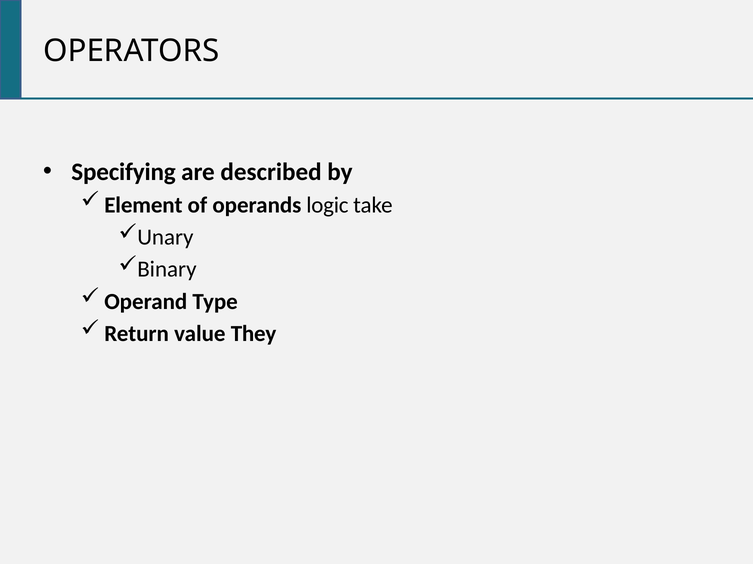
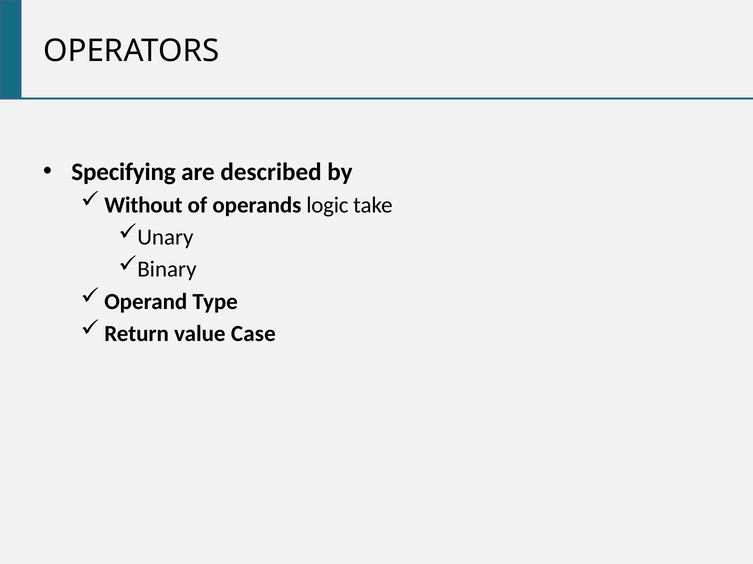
Element: Element -> Without (143, 205)
They: They -> Case (253, 334)
